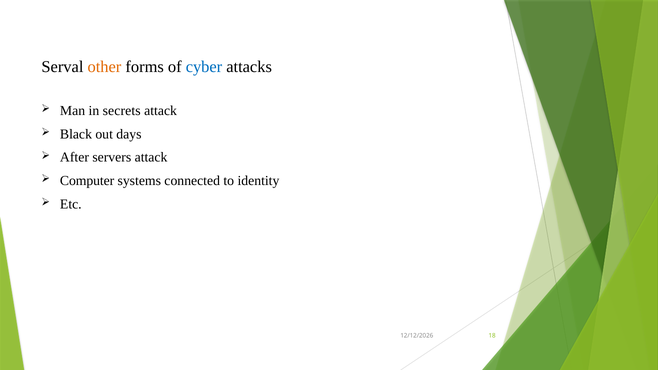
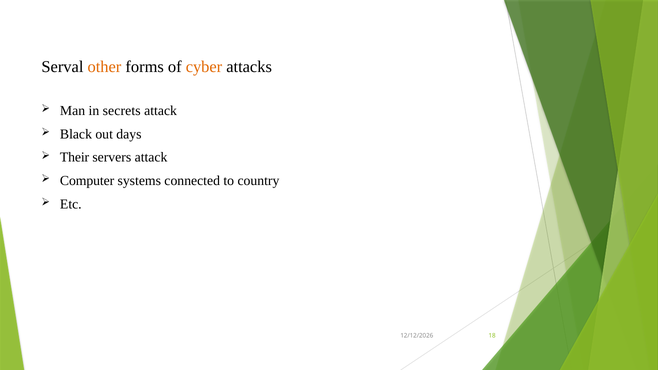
cyber colour: blue -> orange (204, 67)
After: After -> Their (75, 157)
identity: identity -> country (258, 181)
